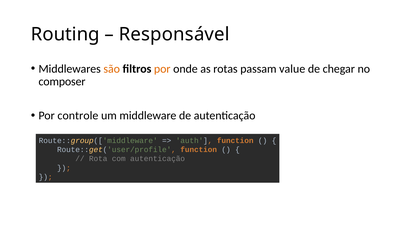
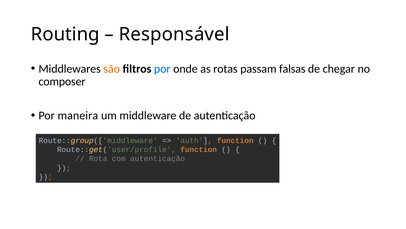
por colour: orange -> blue (162, 69)
value: value -> falsas (292, 69)
controle: controle -> maneira (78, 115)
